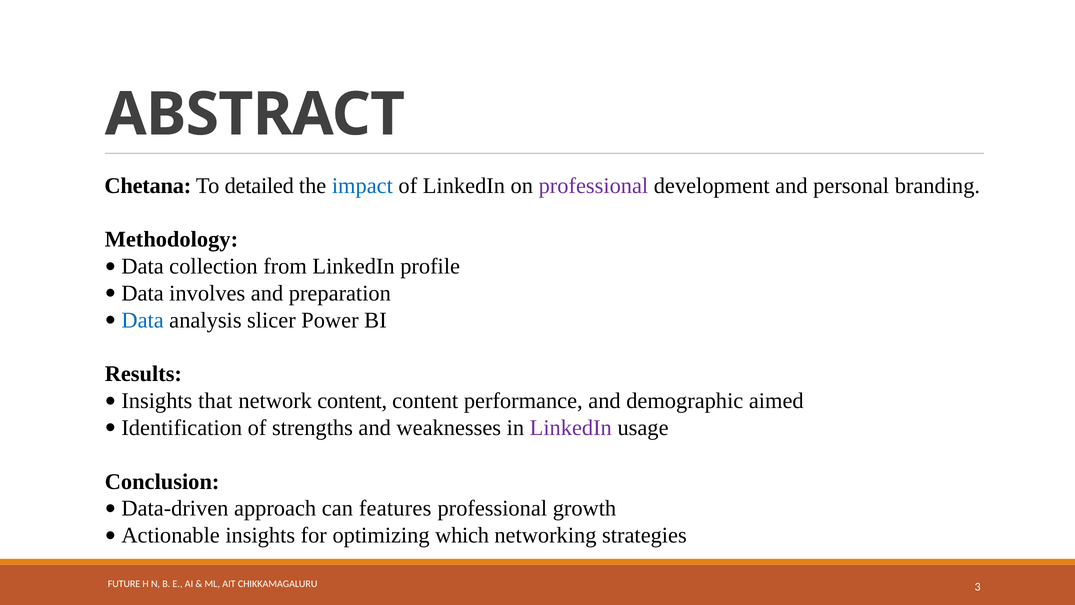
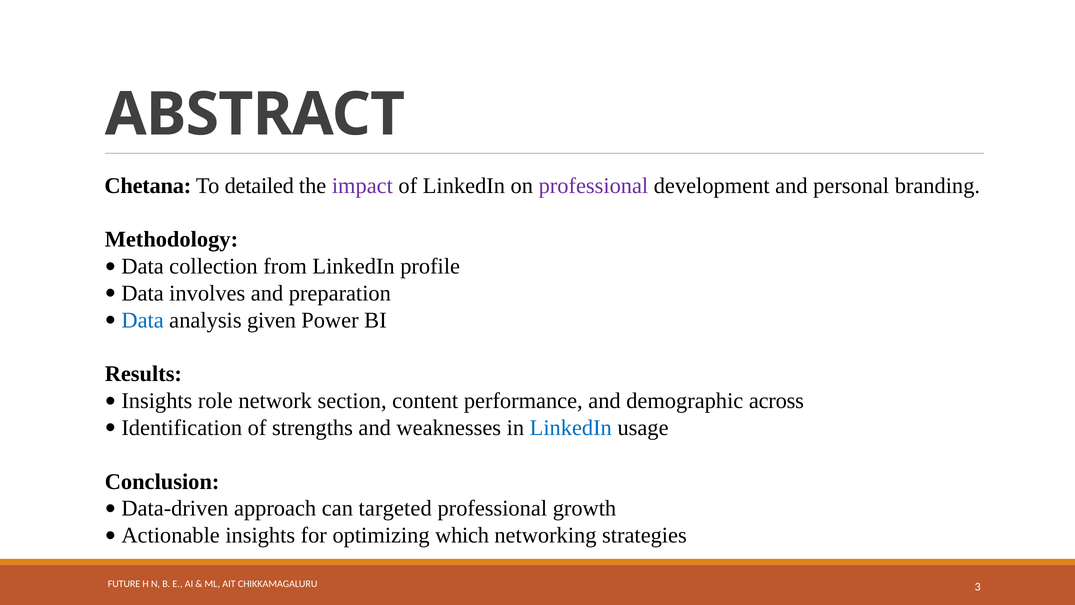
impact colour: blue -> purple (362, 186)
slicer: slicer -> given (272, 320)
that: that -> role (215, 401)
network content: content -> section (352, 401)
aimed: aimed -> across (776, 401)
LinkedIn colour: purple -> blue (571, 428)
features: features -> targeted (395, 508)
